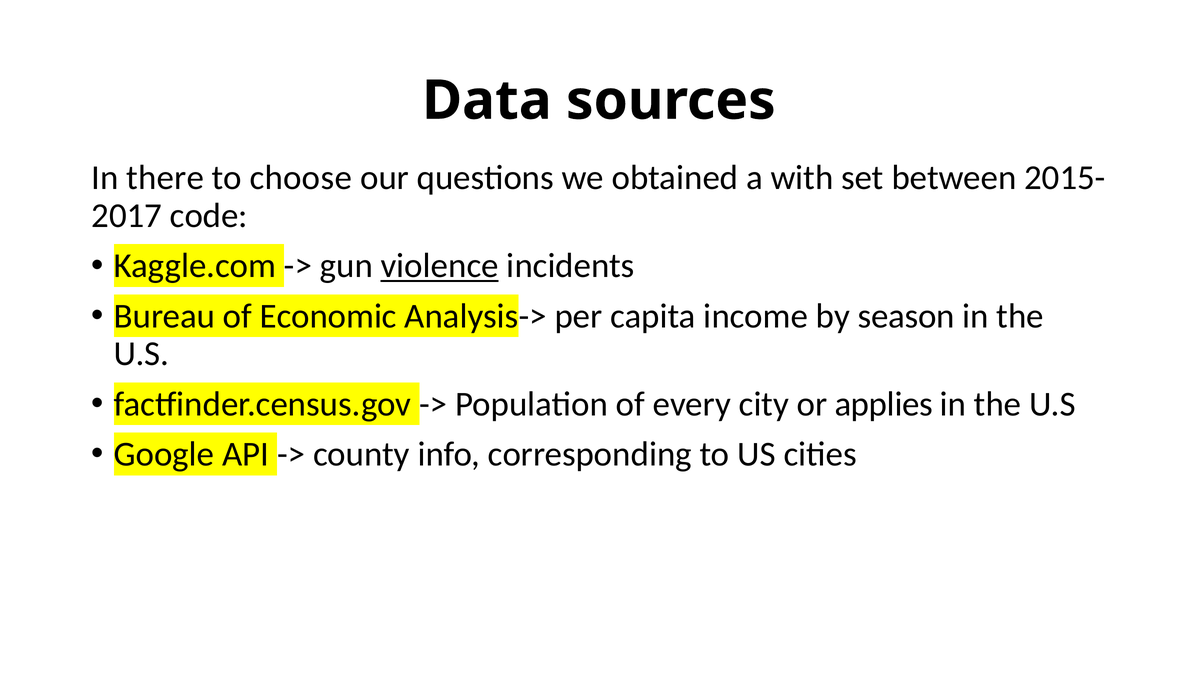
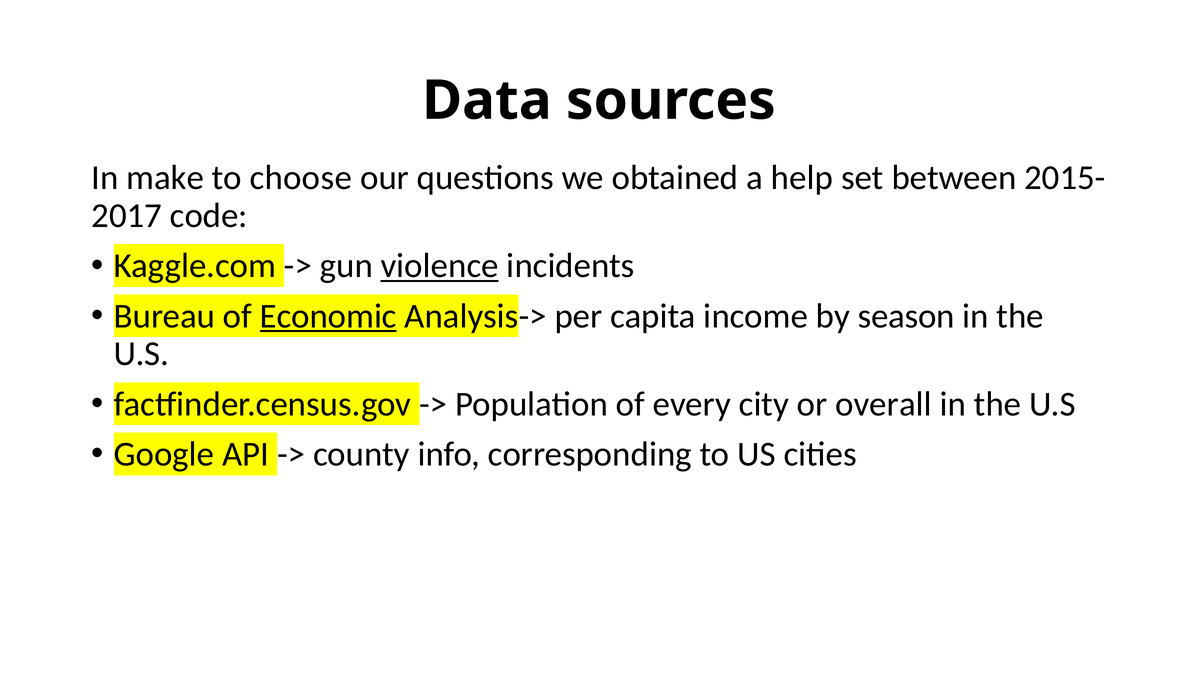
there: there -> make (165, 178)
with: with -> help (802, 178)
Economic underline: none -> present (328, 316)
applies: applies -> overall (884, 404)
